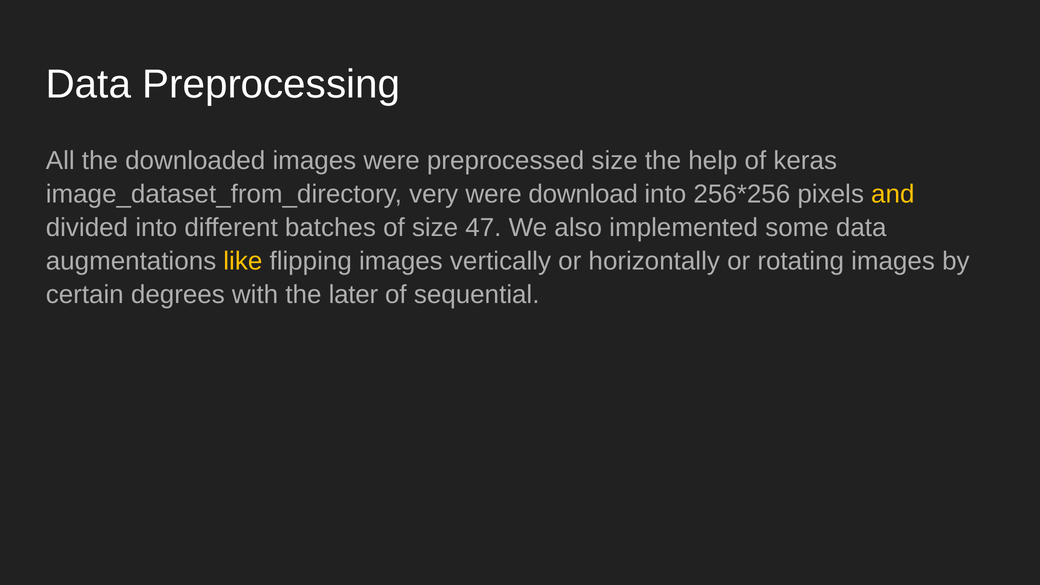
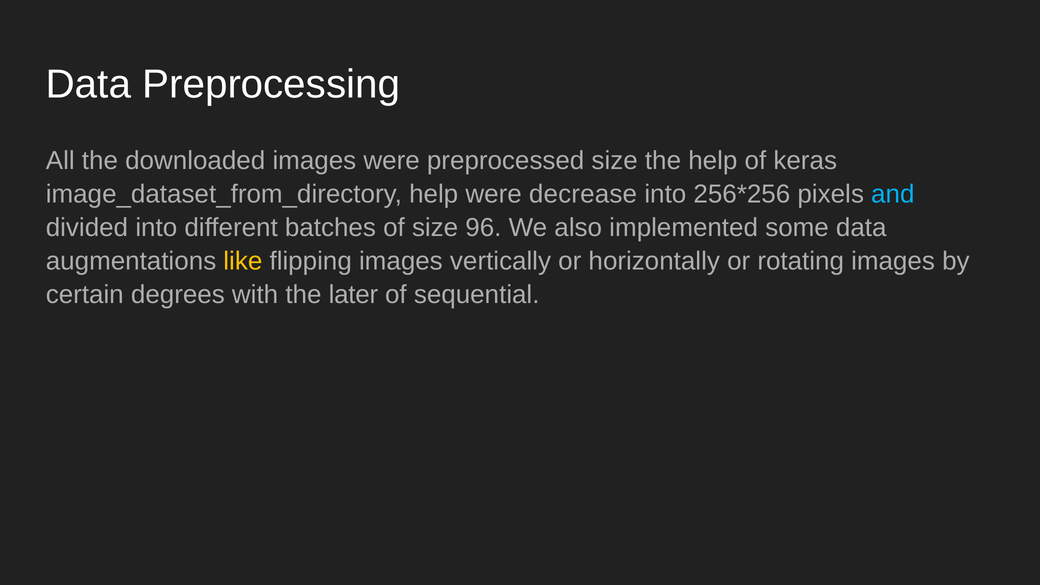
image_dataset_from_directory very: very -> help (434, 194)
download: download -> decrease (583, 194)
and colour: yellow -> light blue (893, 194)
47: 47 -> 96 (483, 228)
